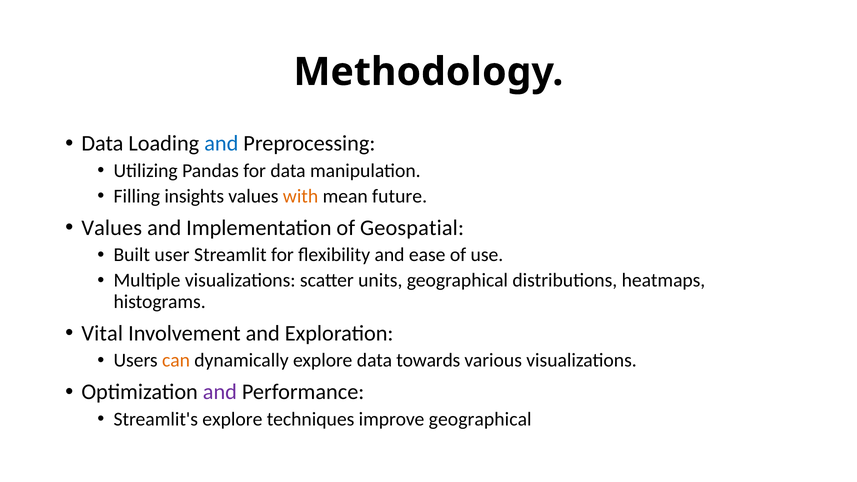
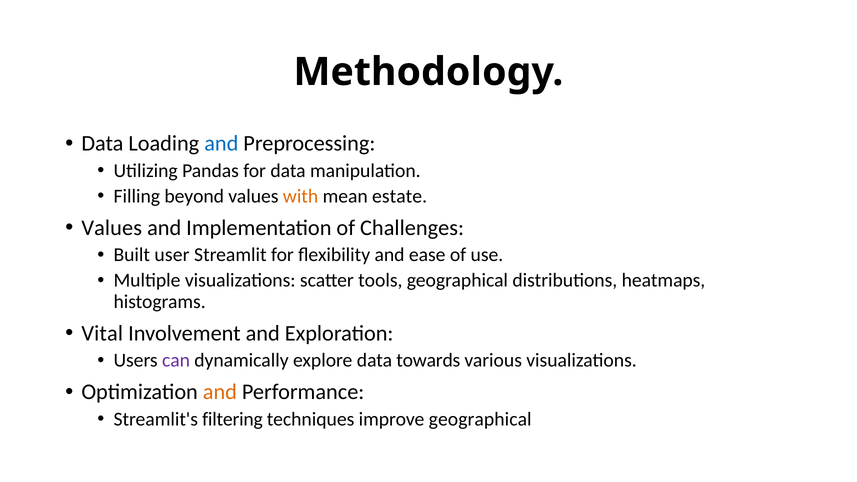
insights: insights -> beyond (194, 196)
future: future -> estate (400, 196)
Geospatial: Geospatial -> Challenges (412, 228)
units: units -> tools (380, 281)
can colour: orange -> purple (176, 360)
and colour: purple -> orange (220, 392)
Streamlit's explore: explore -> filtering (232, 419)
